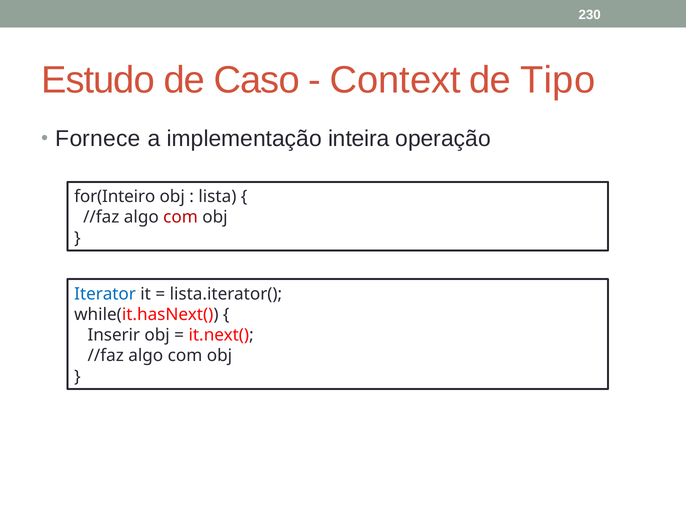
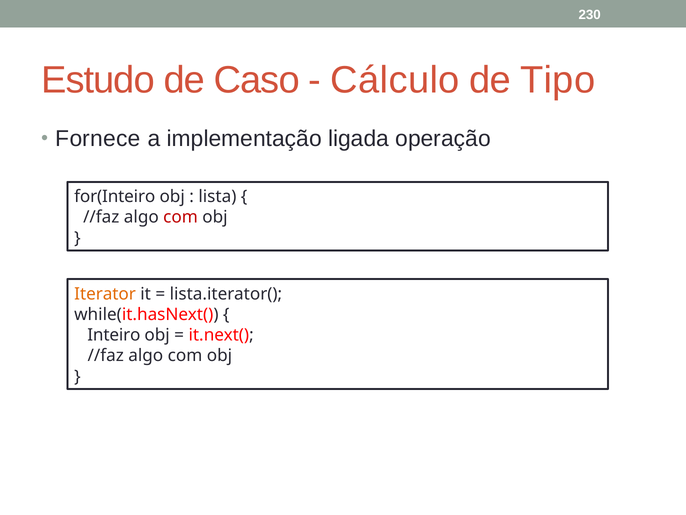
Context: Context -> Cálculo (395, 80)
inteira: inteira -> ligada (359, 139)
Iterator colour: blue -> orange (105, 294)
Inserir: Inserir -> Inteiro (114, 335)
